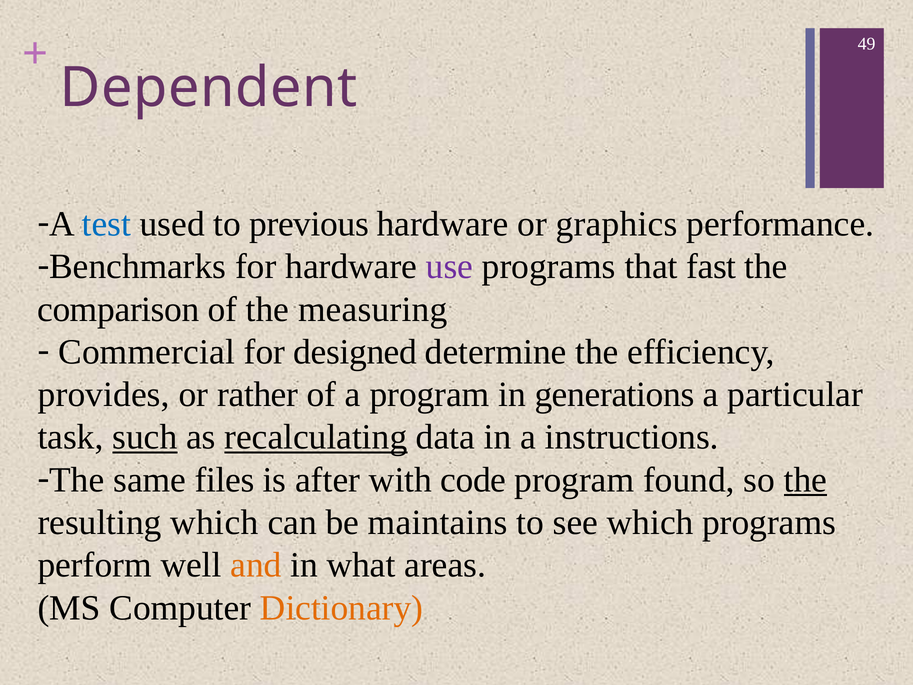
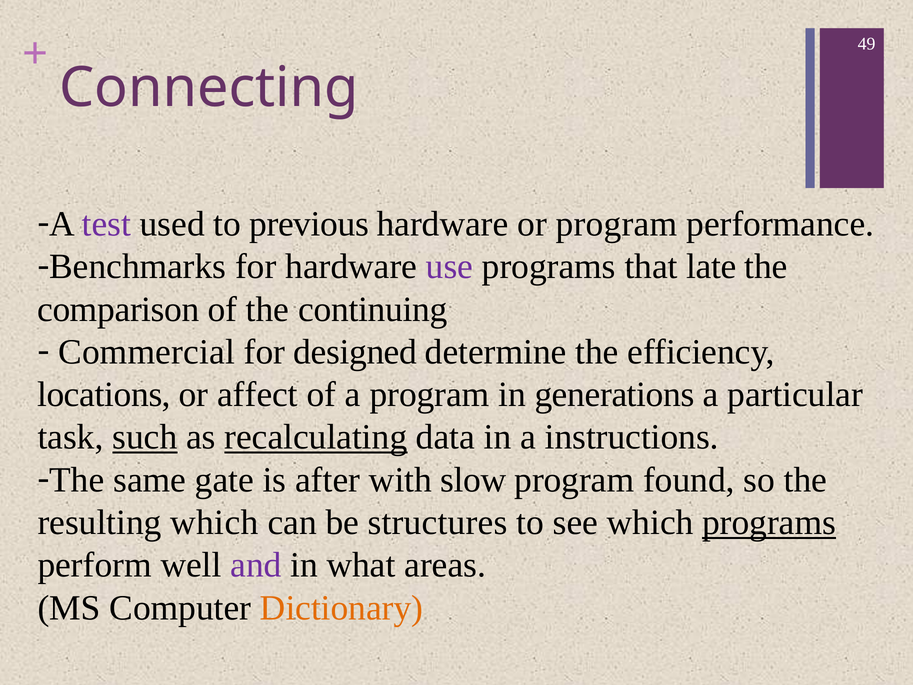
Dependent: Dependent -> Connecting (209, 88)
test colour: blue -> purple (106, 224)
or graphics: graphics -> program (617, 224)
fast: fast -> late (711, 267)
measuring: measuring -> continuing (373, 309)
provides: provides -> locations (104, 394)
rather: rather -> affect (257, 394)
files: files -> gate (224, 480)
code: code -> slow (473, 480)
the underline: present -> none (805, 480)
maintains: maintains -> structures (438, 522)
programs underline: none -> present (769, 522)
and colour: orange -> purple (256, 565)
